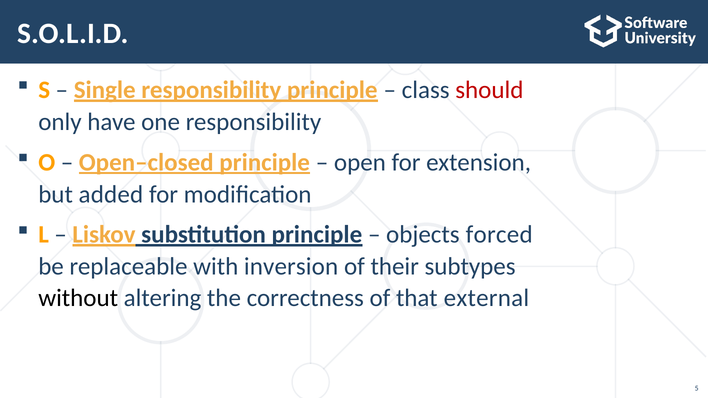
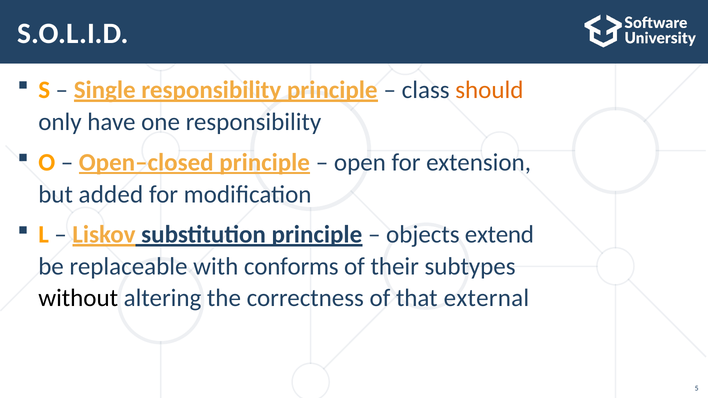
should colour: red -> orange (489, 90)
forced: forced -> extend (499, 235)
inversion: inversion -> conforms (291, 267)
